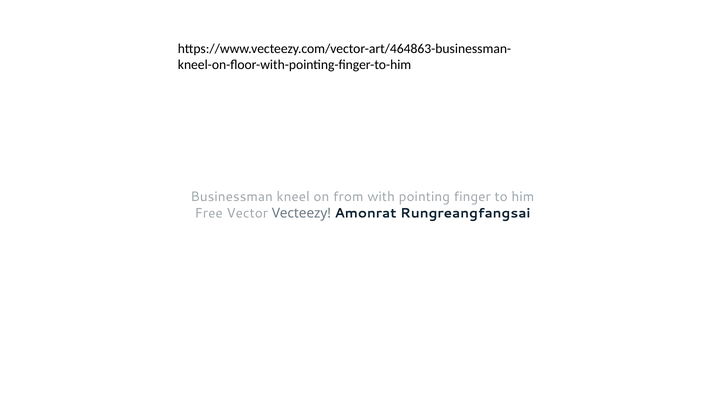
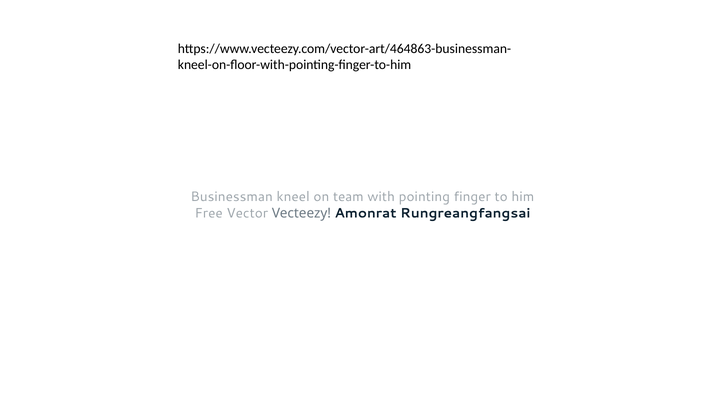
from: from -> team (348, 197)
